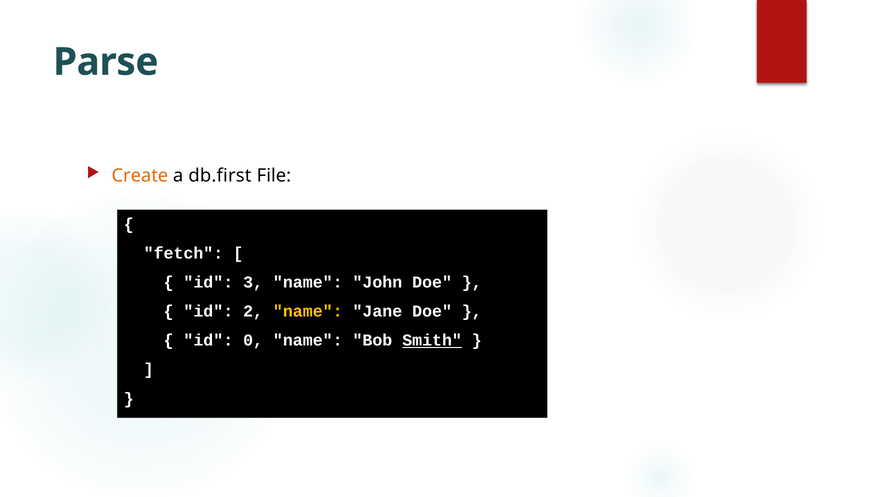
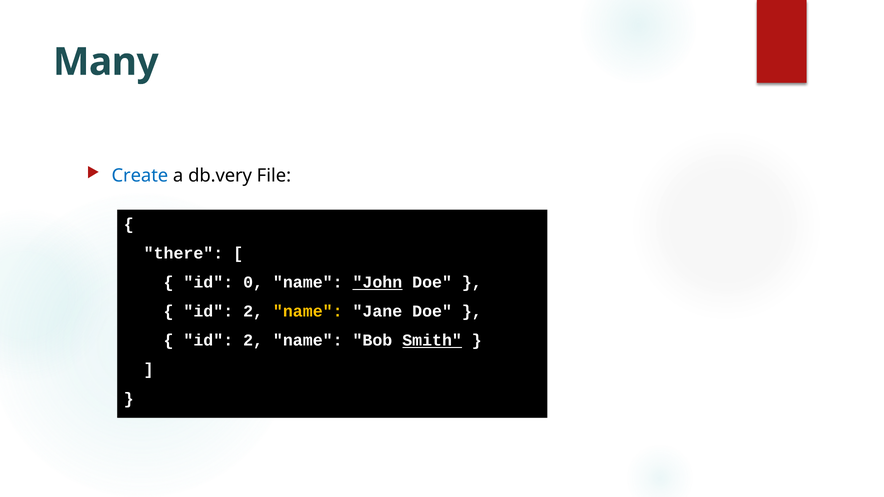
Parse: Parse -> Many (106, 62)
Create colour: orange -> blue (140, 176)
db.first: db.first -> db.very (220, 176)
fetch: fetch -> there (183, 253)
3: 3 -> 0 (253, 282)
John underline: none -> present (377, 282)
0: 0 -> 2 (253, 341)
